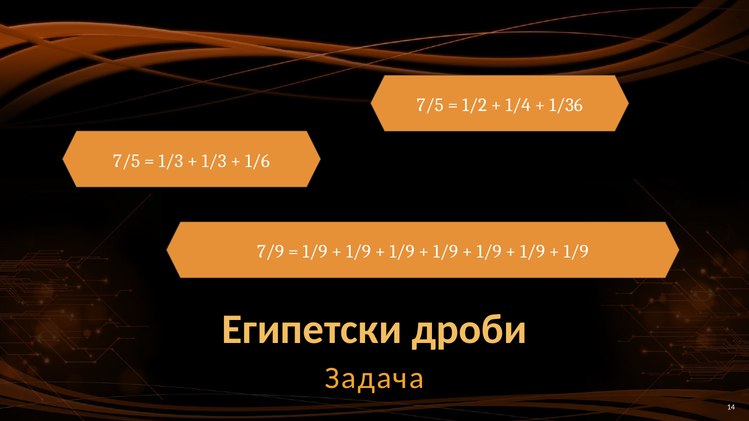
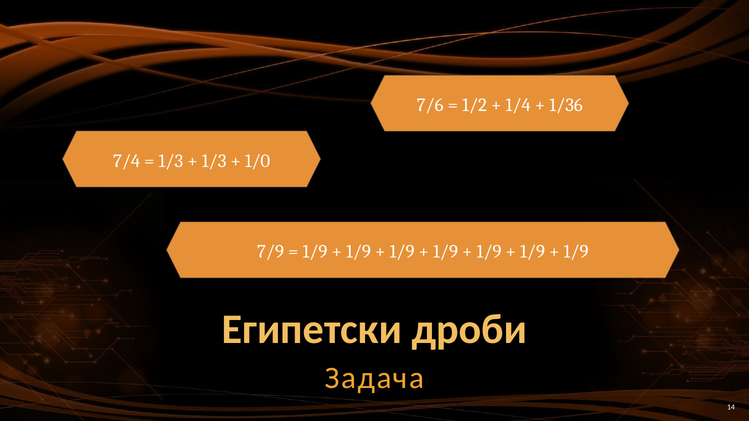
7/5: 7/5 -> 7/6 (430, 105)
7/5: 7/5 -> 7/4 (127, 161)
1/6: 1/6 -> 1/0 (258, 161)
